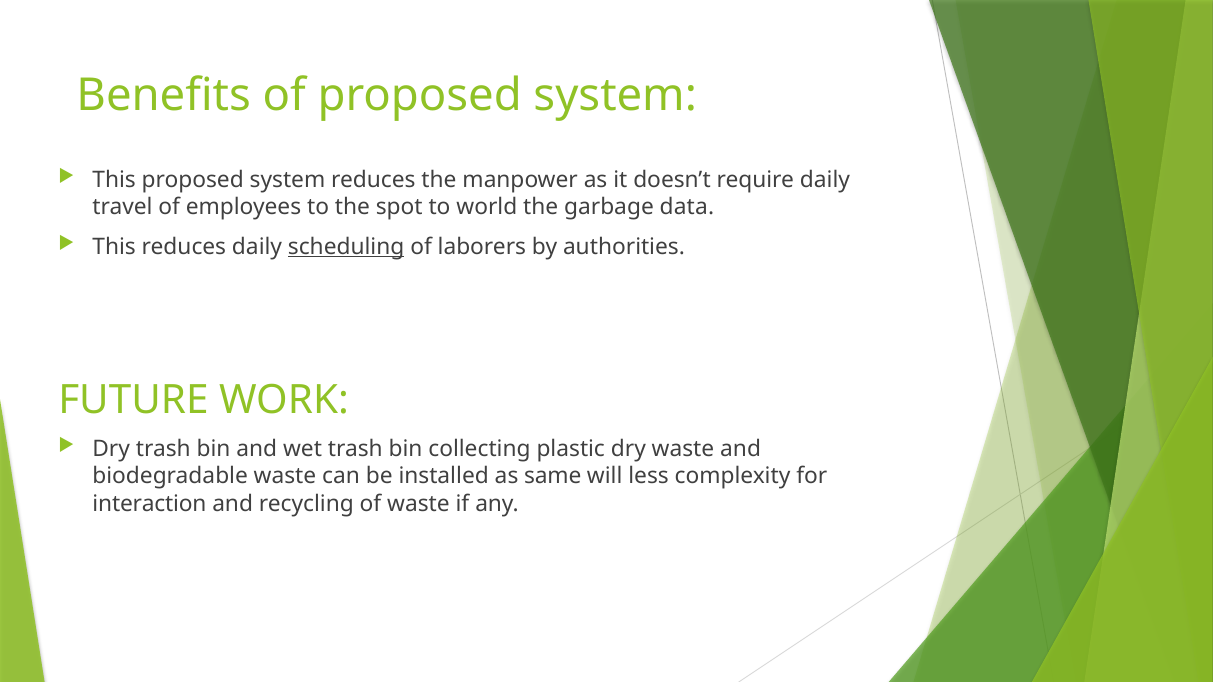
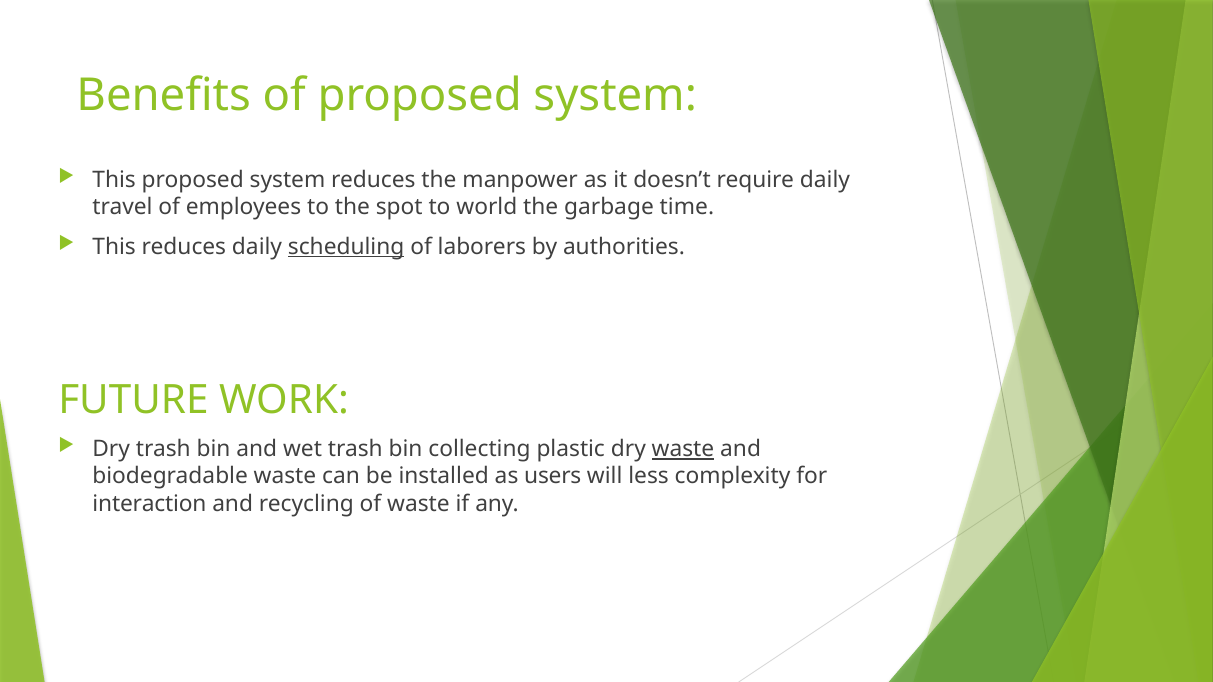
data: data -> time (687, 207)
waste underline: none -> present (683, 449)
same: same -> users (553, 477)
